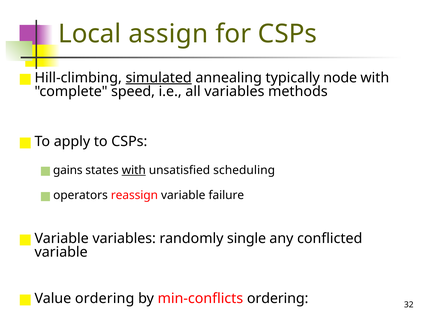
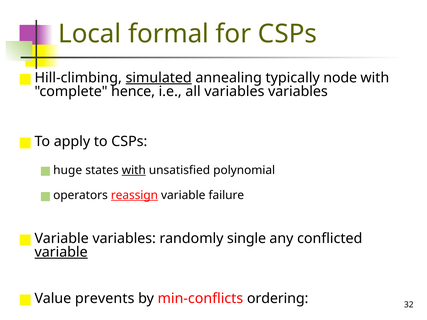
assign: assign -> formal (169, 34)
speed: speed -> hence (133, 91)
variables methods: methods -> variables (298, 91)
gains: gains -> huge (68, 170)
scheduling: scheduling -> polynomial (244, 170)
reassign underline: none -> present (134, 195)
variable underline: none -> present (61, 252)
Value ordering: ordering -> prevents (105, 299)
